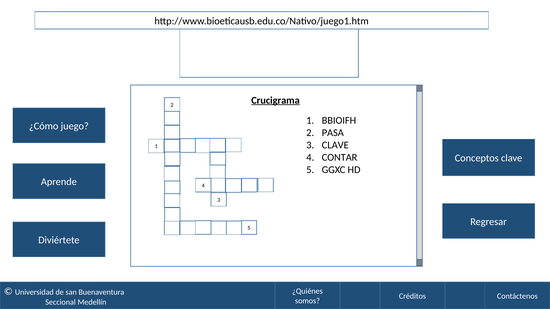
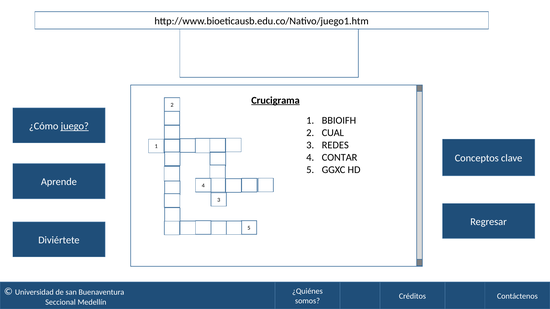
juego underline: none -> present (75, 126)
PASA: PASA -> CUAL (333, 133)
3 CLAVE: CLAVE -> REDES (335, 145)
